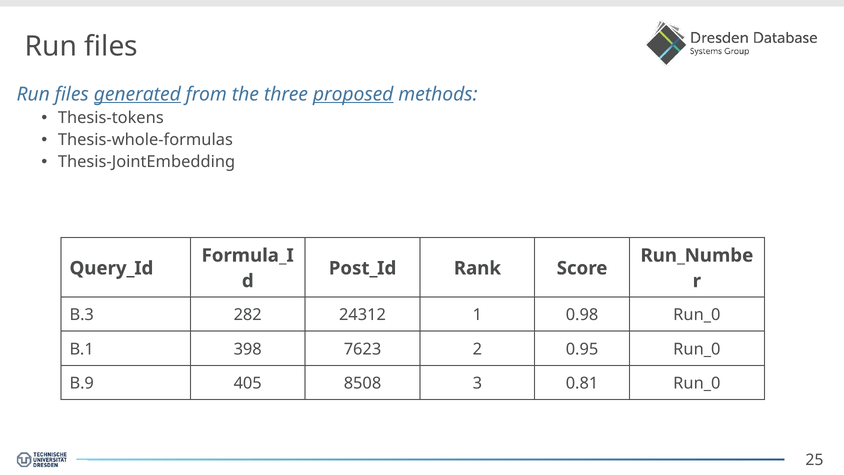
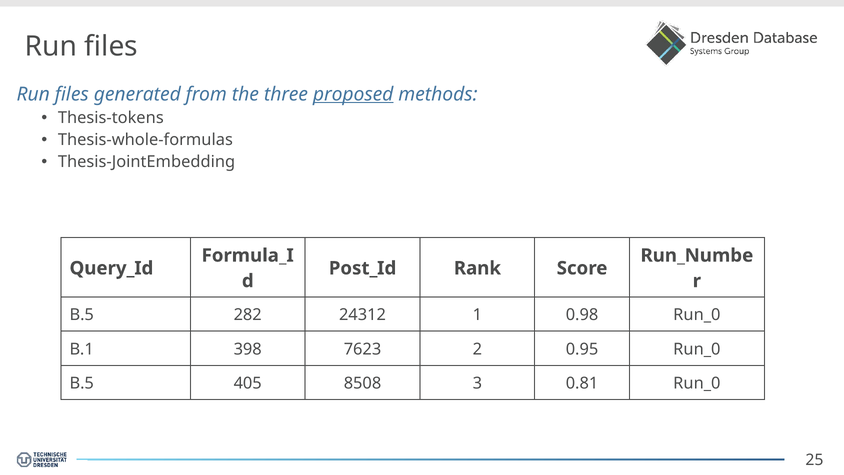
generated underline: present -> none (137, 94)
B.3: B.3 -> B.5 (82, 315)
B.9: B.9 -> B.5 (82, 383)
